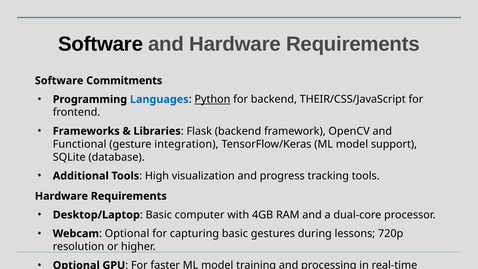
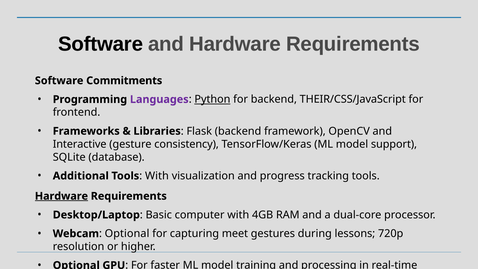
Languages colour: blue -> purple (159, 99)
Functional: Functional -> Interactive (80, 144)
integration: integration -> consistency (187, 144)
High: High -> With (157, 176)
Hardware underline: none -> present (61, 196)
capturing basic: basic -> meet (235, 233)
